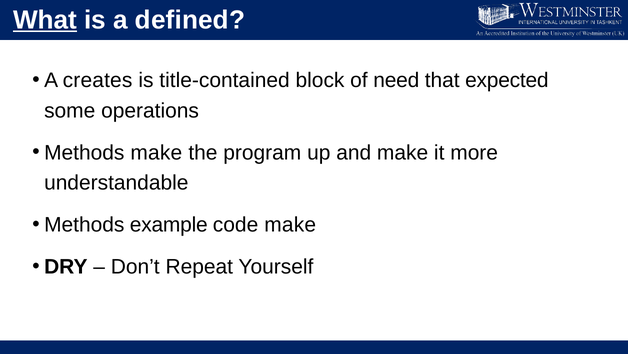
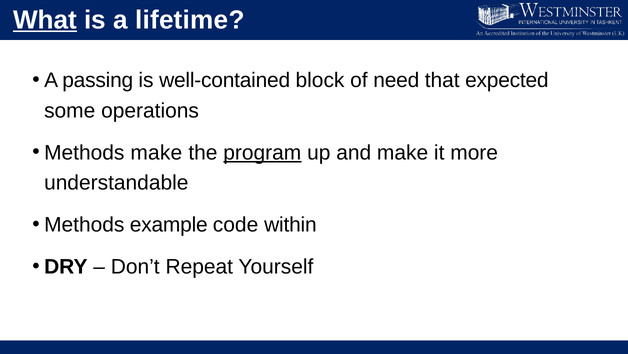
defined: defined -> lifetime (190, 20)
creates: creates -> passing (98, 80)
title-contained: title-contained -> well-contained (225, 80)
program underline: none -> present (262, 152)
code make: make -> within (290, 224)
